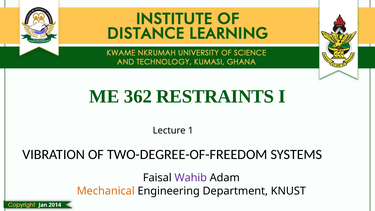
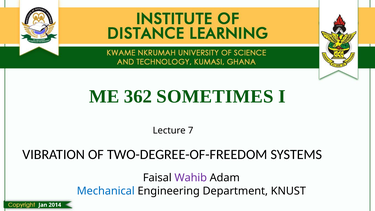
RESTRAINTS: RESTRAINTS -> SOMETIMES (215, 96)
1: 1 -> 7 (191, 130)
Mechanical colour: orange -> blue (106, 191)
